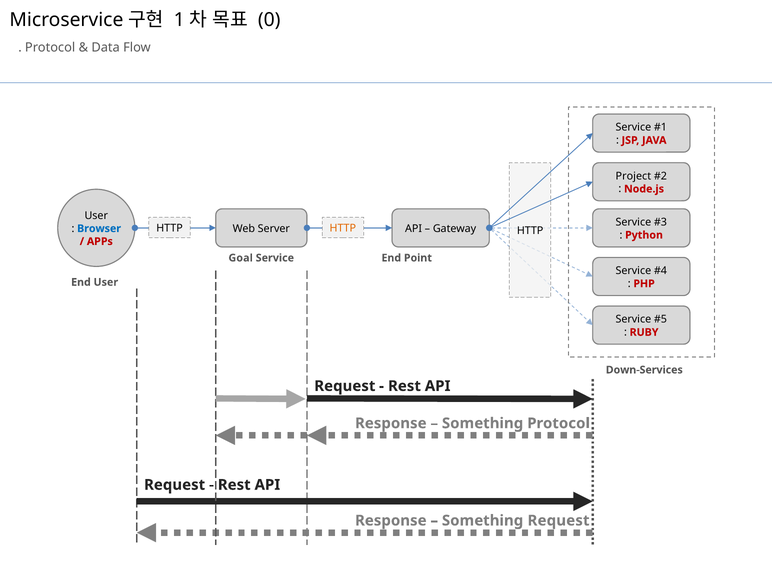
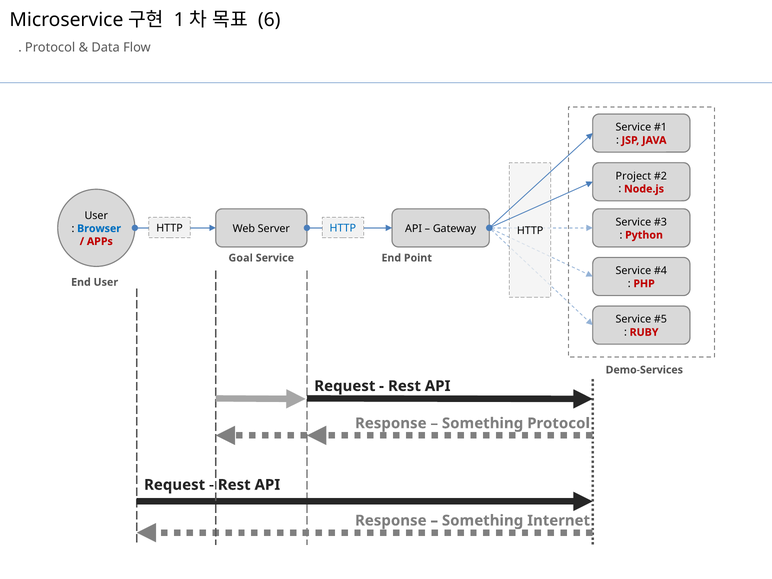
0: 0 -> 6 (269, 20)
HTTP colour: orange -> blue (343, 228)
Down-Services: Down-Services -> Demo-Services (644, 370)
Something Request: Request -> Internet (559, 521)
